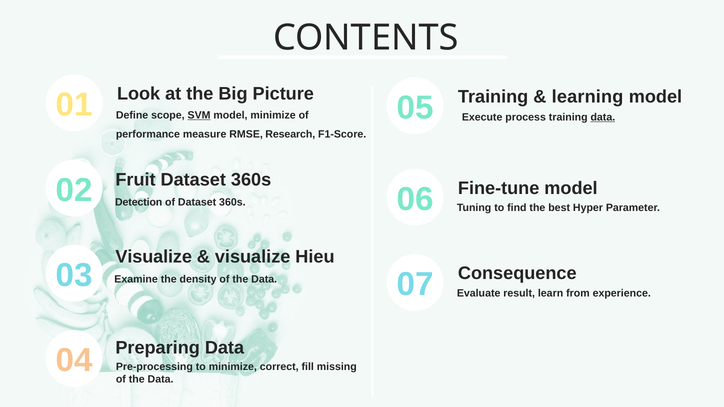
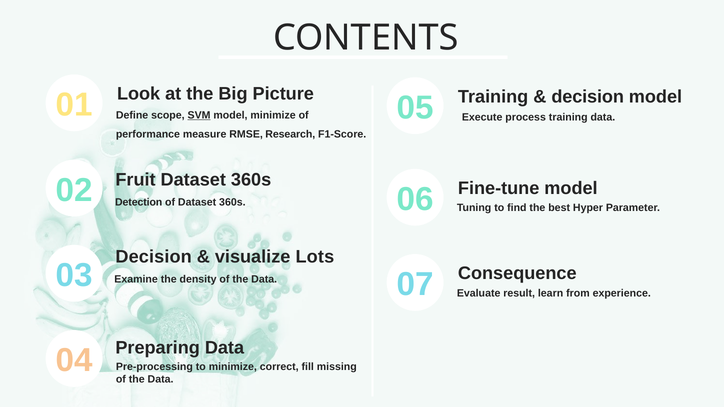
learning: learning -> decision (588, 97)
data underline: present -> none (603, 117)
Visualize: Visualize -> Decision (154, 257)
Hieu: Hieu -> Lots (315, 257)
